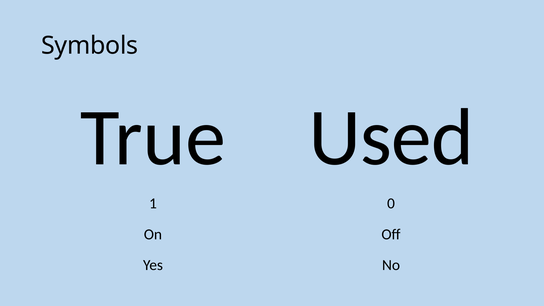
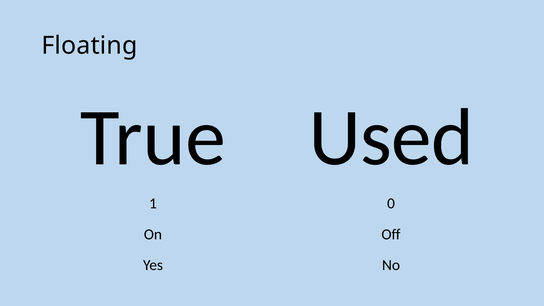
Symbols: Symbols -> Floating (89, 46)
